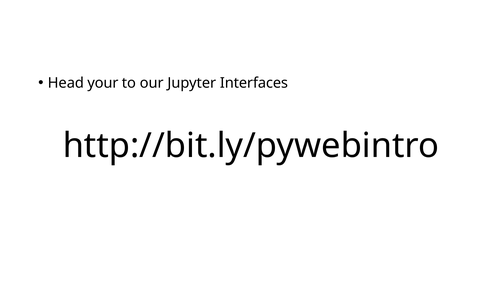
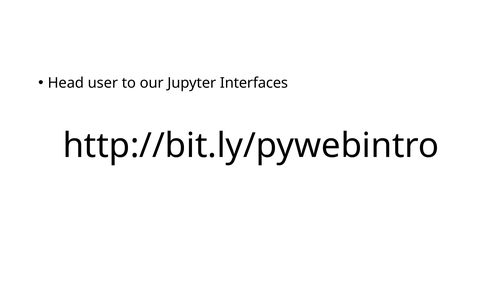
your: your -> user (103, 83)
